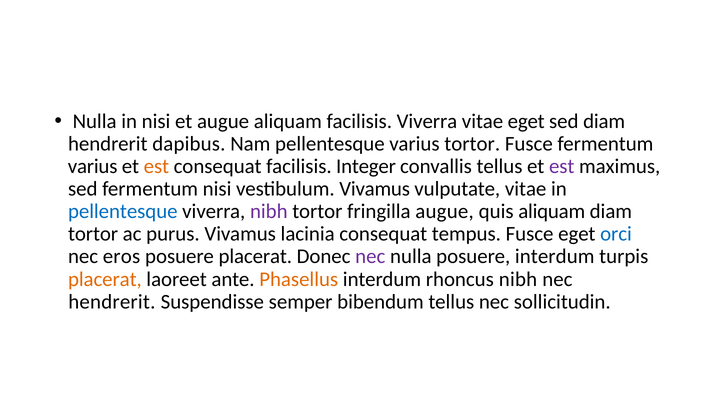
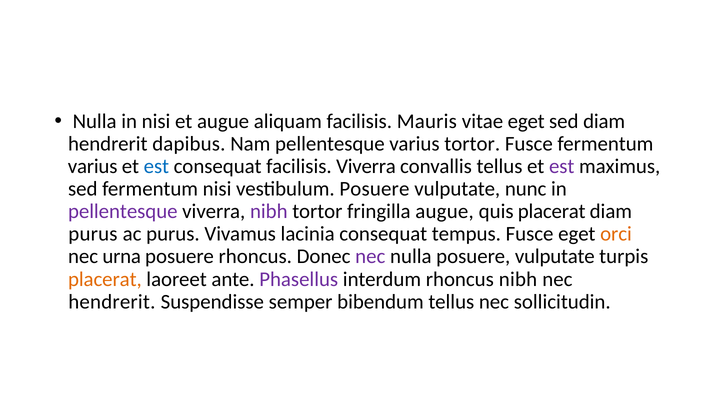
facilisis Viverra: Viverra -> Mauris (427, 121)
est colour: orange -> blue (156, 166)
facilisis Integer: Integer -> Viverra (366, 166)
vestibulum Vivamus: Vivamus -> Posuere (374, 189)
vulputate vitae: vitae -> nunc (526, 189)
pellentesque colour: blue -> purple (123, 211)
quis aliquam: aliquam -> placerat (552, 211)
tortor: tortor -> purus (93, 234)
orci colour: blue -> orange (616, 234)
eros: eros -> urna (122, 256)
posuere placerat: placerat -> rhoncus (255, 256)
nulla posuere interdum: interdum -> vulputate (555, 256)
Phasellus colour: orange -> purple (299, 279)
